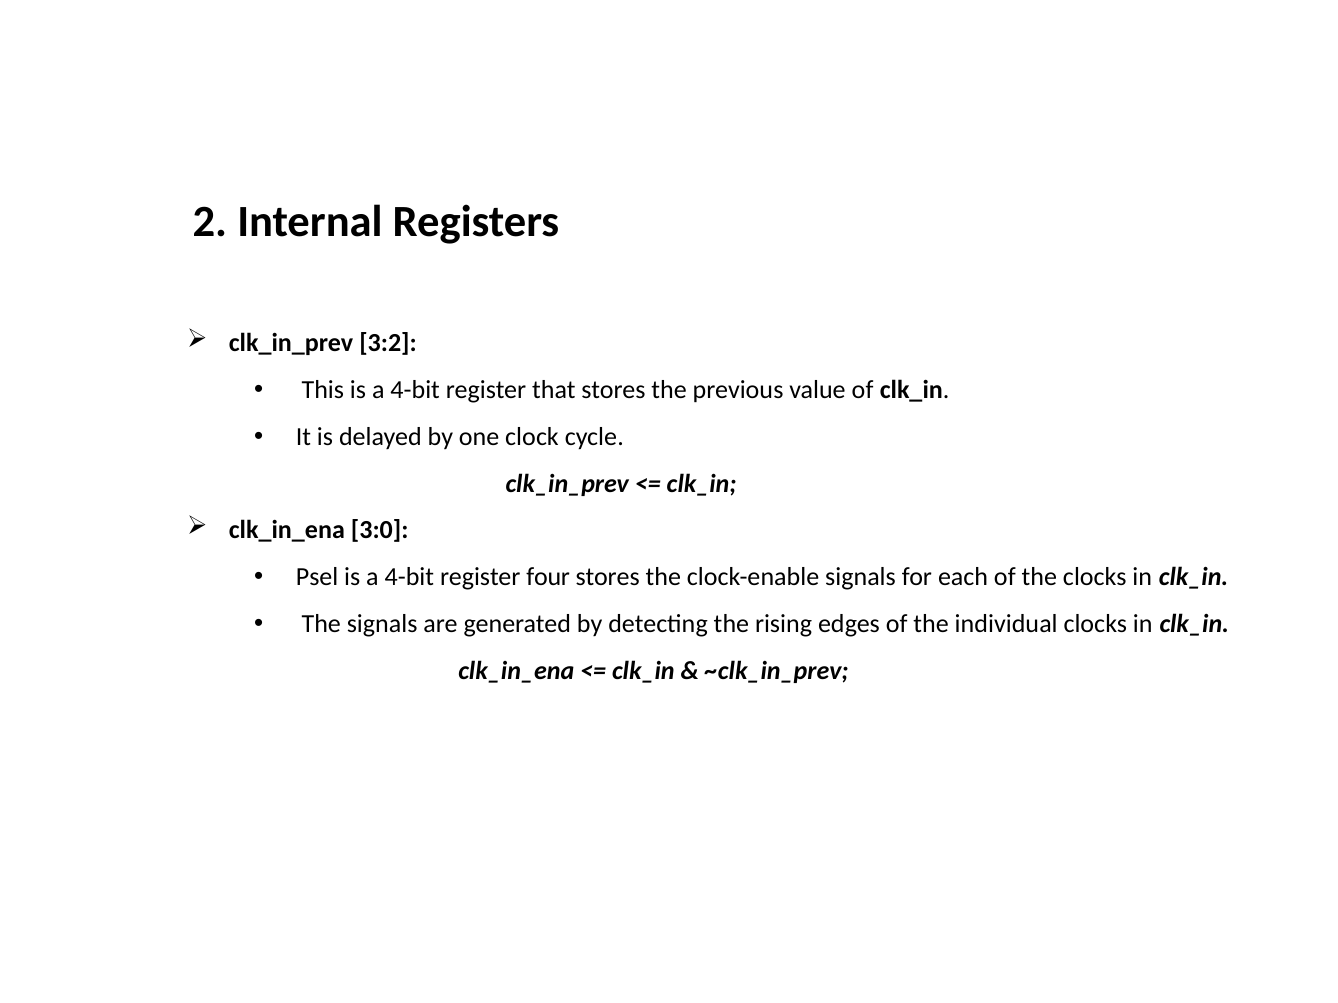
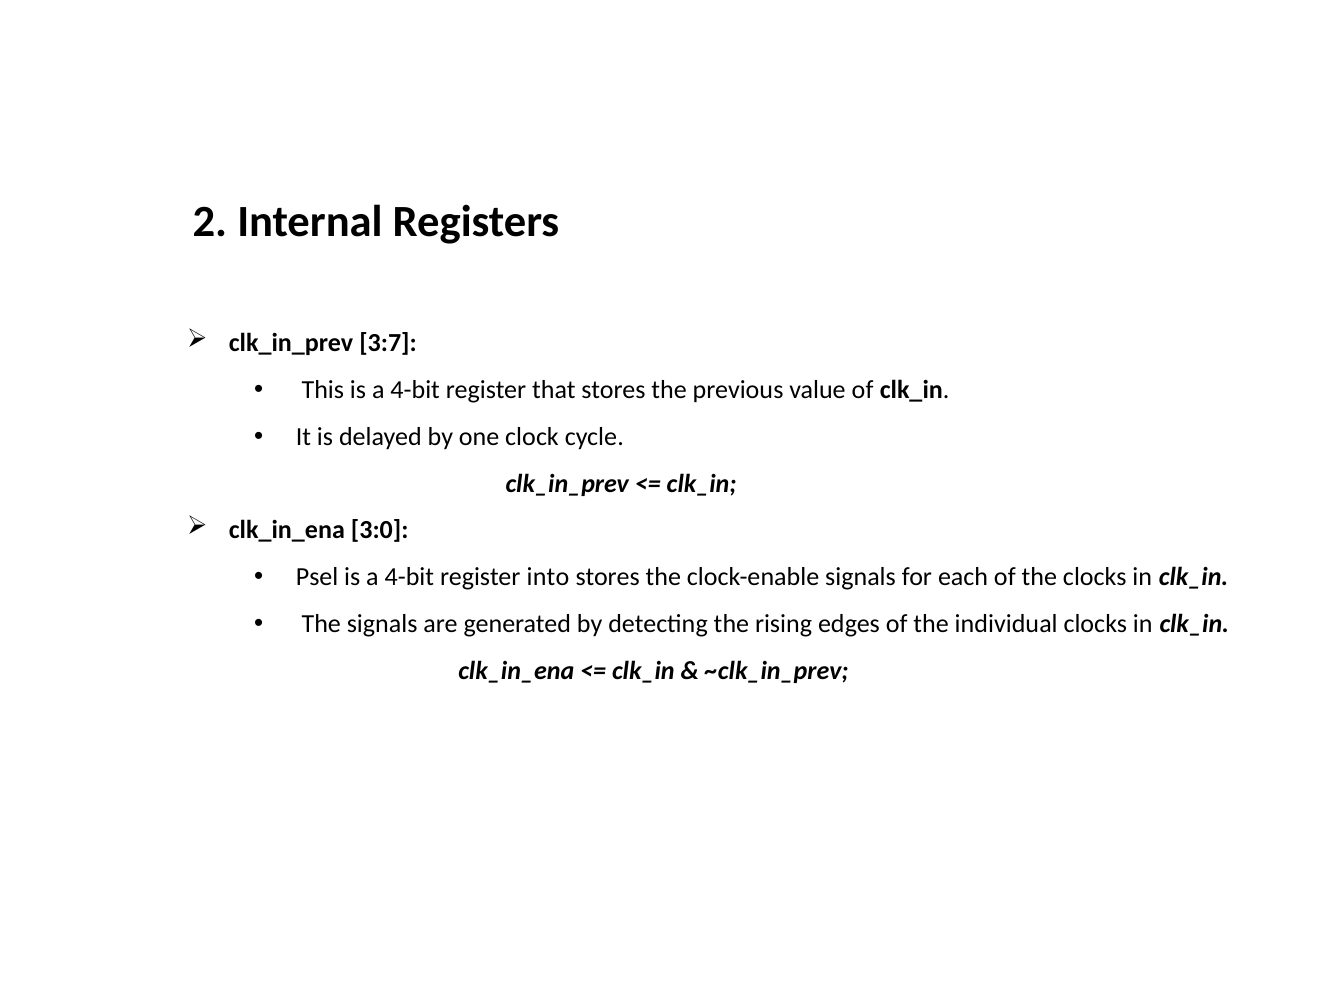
3:2: 3:2 -> 3:7 (388, 343)
four: four -> into (548, 577)
